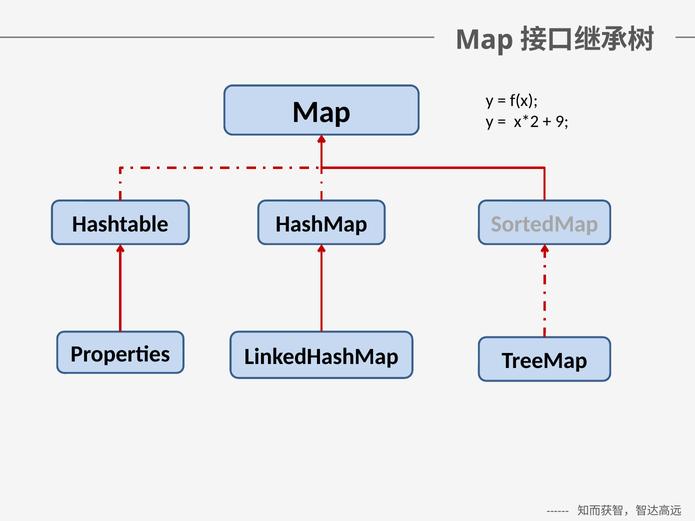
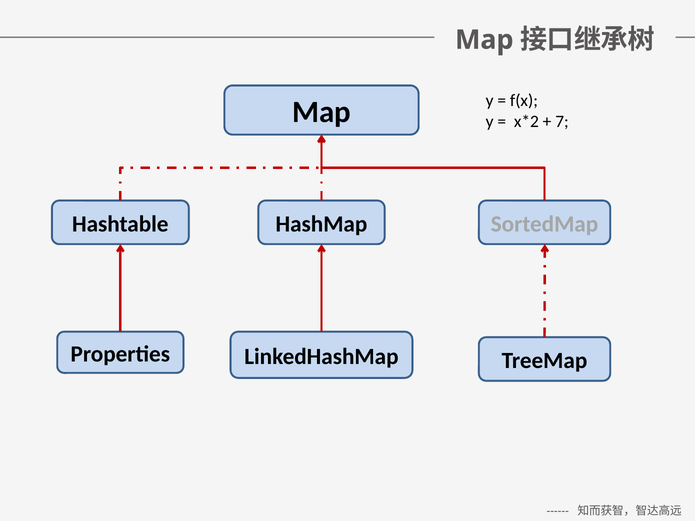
9: 9 -> 7 (562, 121)
